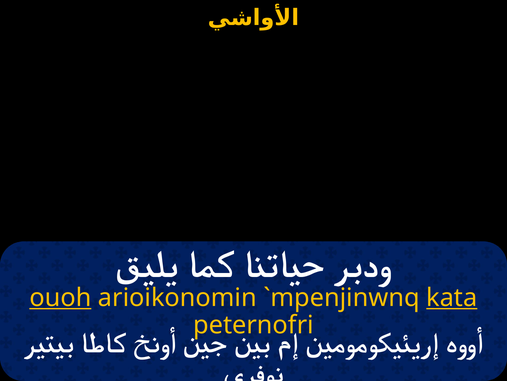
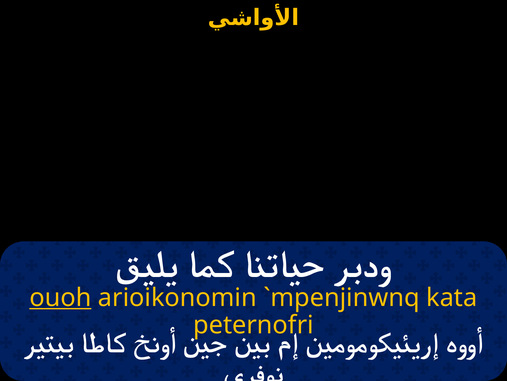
kata underline: present -> none (452, 297)
